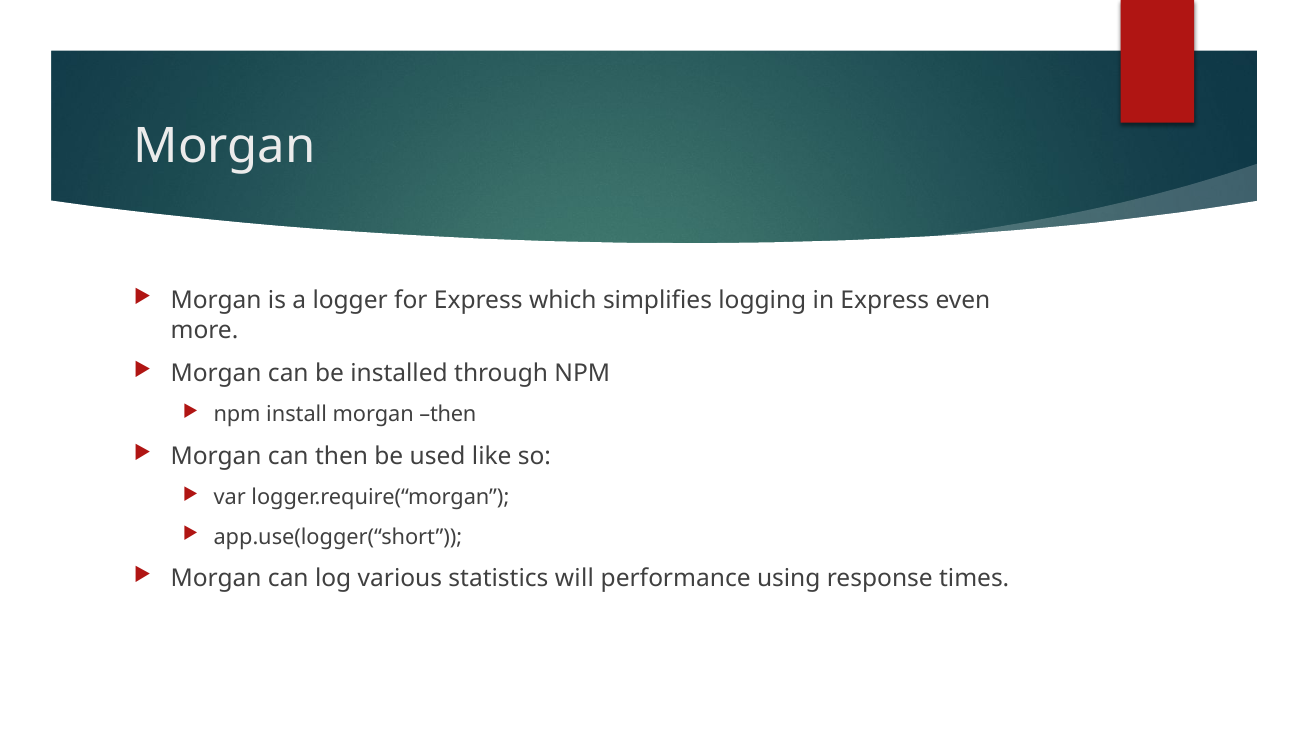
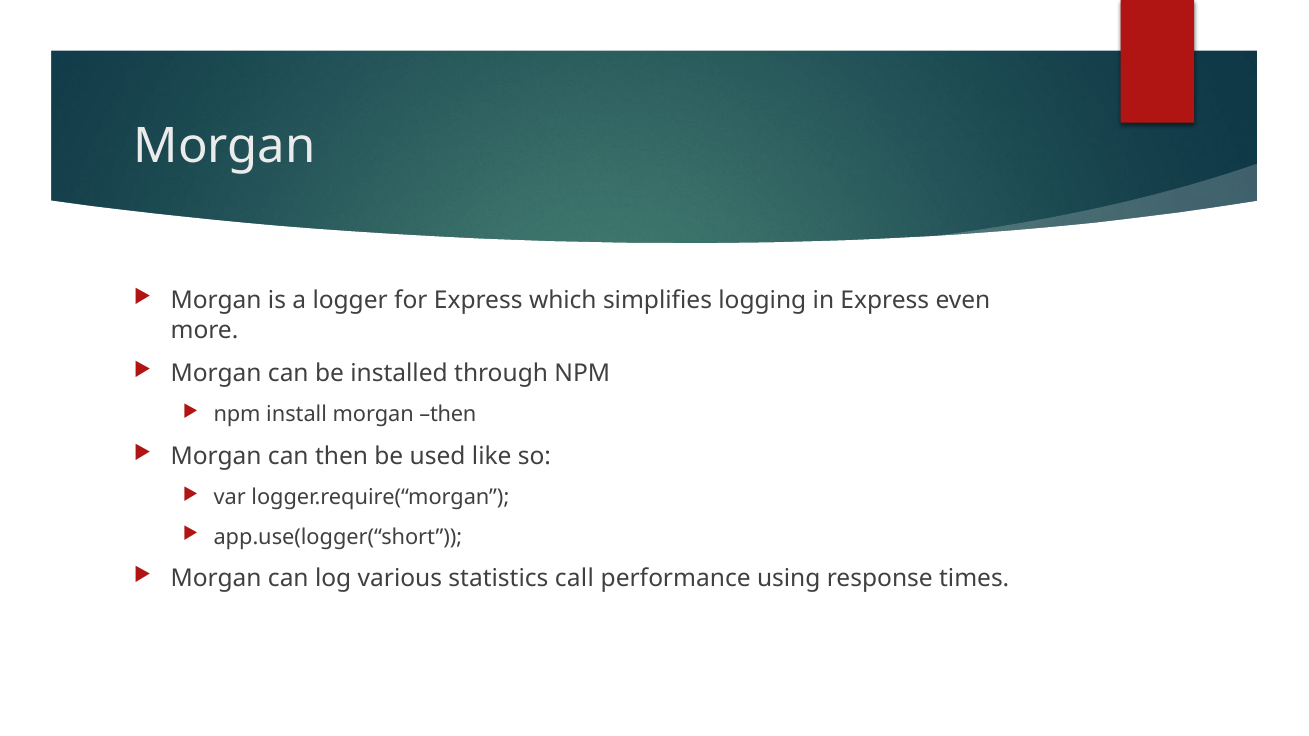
will: will -> call (574, 579)
